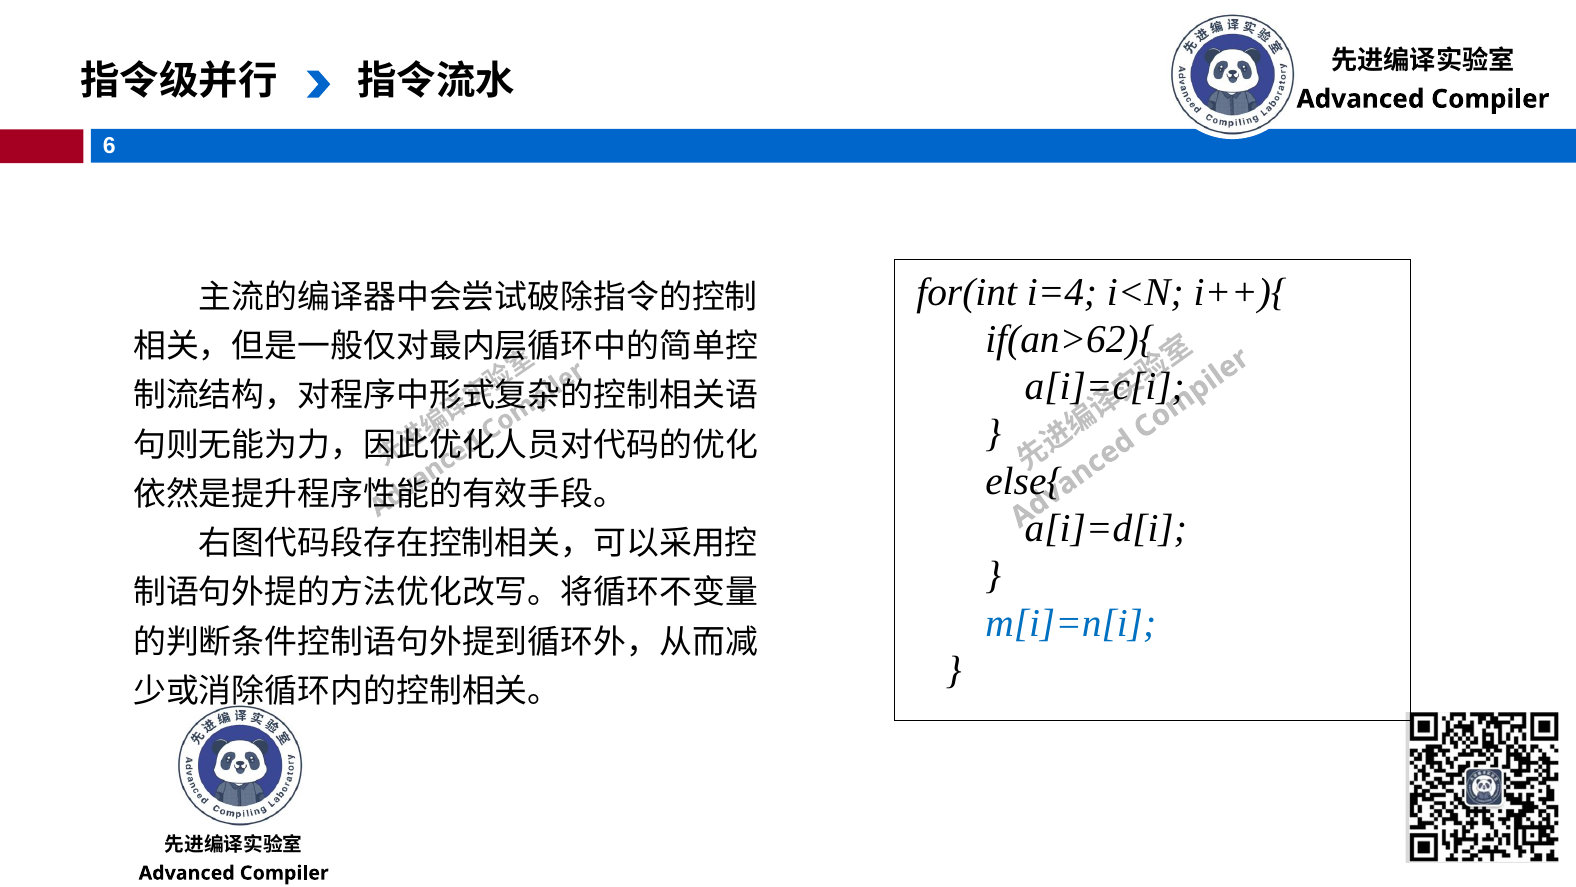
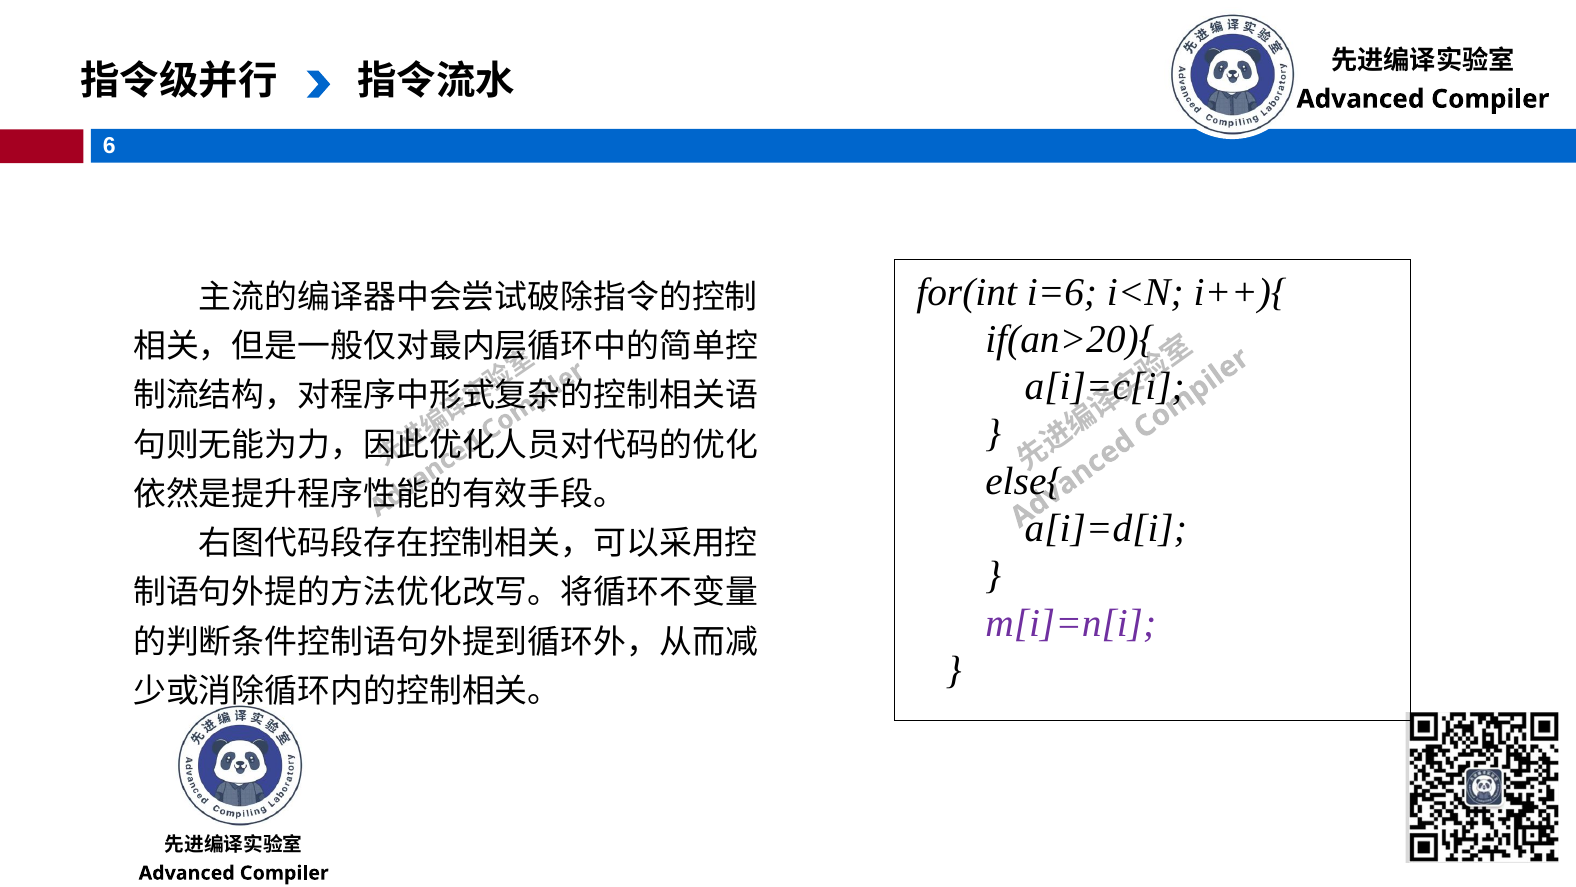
i=4: i=4 -> i=6 (1062, 292)
if(an>62){: if(an>62){ -> if(an>20){ (1070, 339)
m[i]=n[i colour: blue -> purple (1071, 623)
